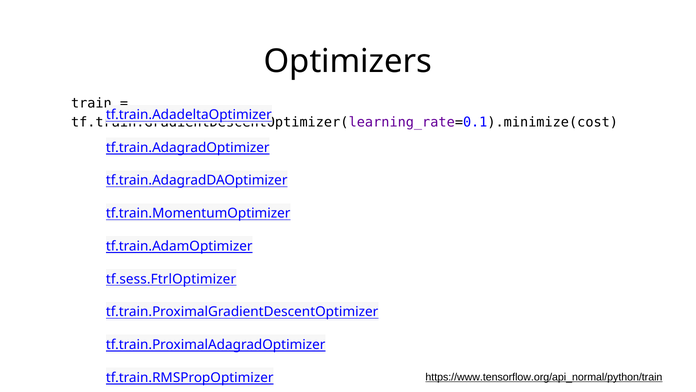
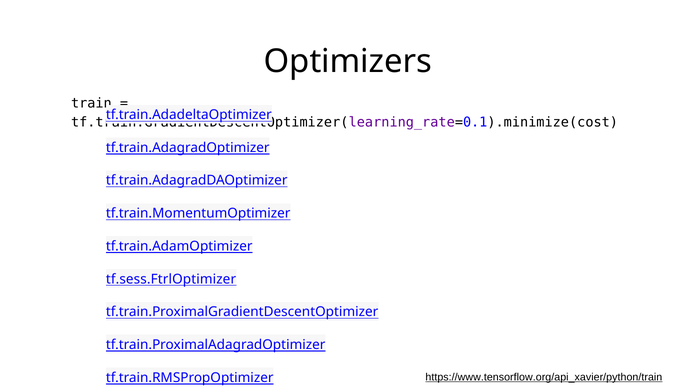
https://www.tensorflow.org/api_normal/python/train: https://www.tensorflow.org/api_normal/python/train -> https://www.tensorflow.org/api_xavier/python/train (544, 377)
